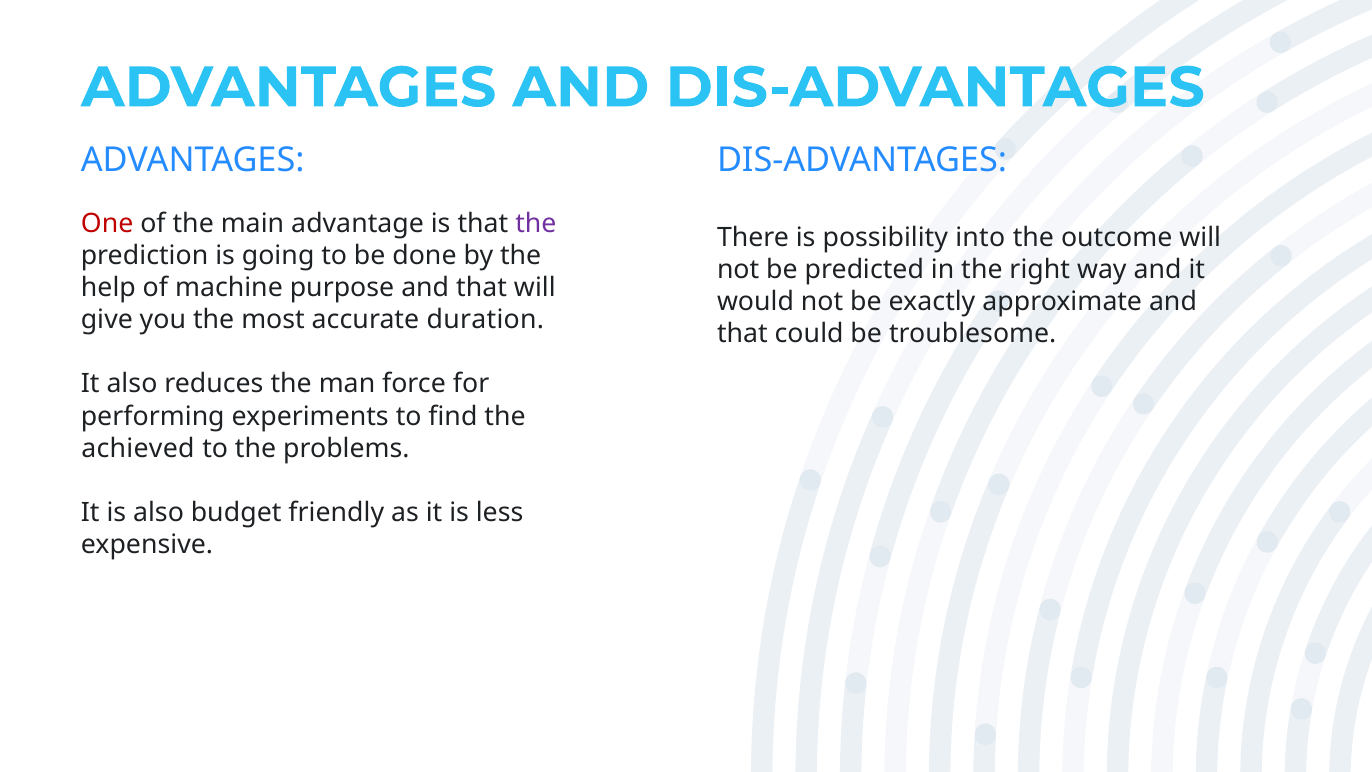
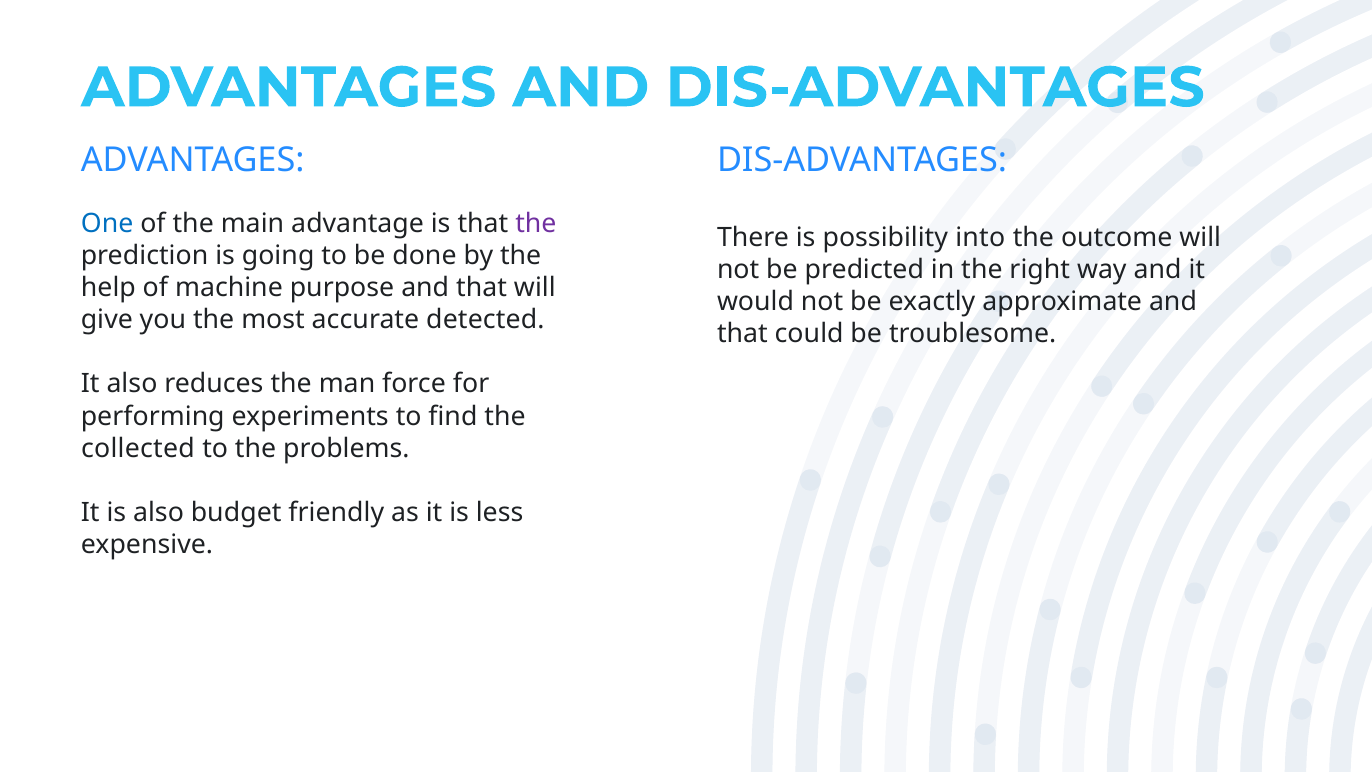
One colour: red -> blue (107, 224)
duration: duration -> detected (485, 320)
achieved: achieved -> collected (138, 448)
